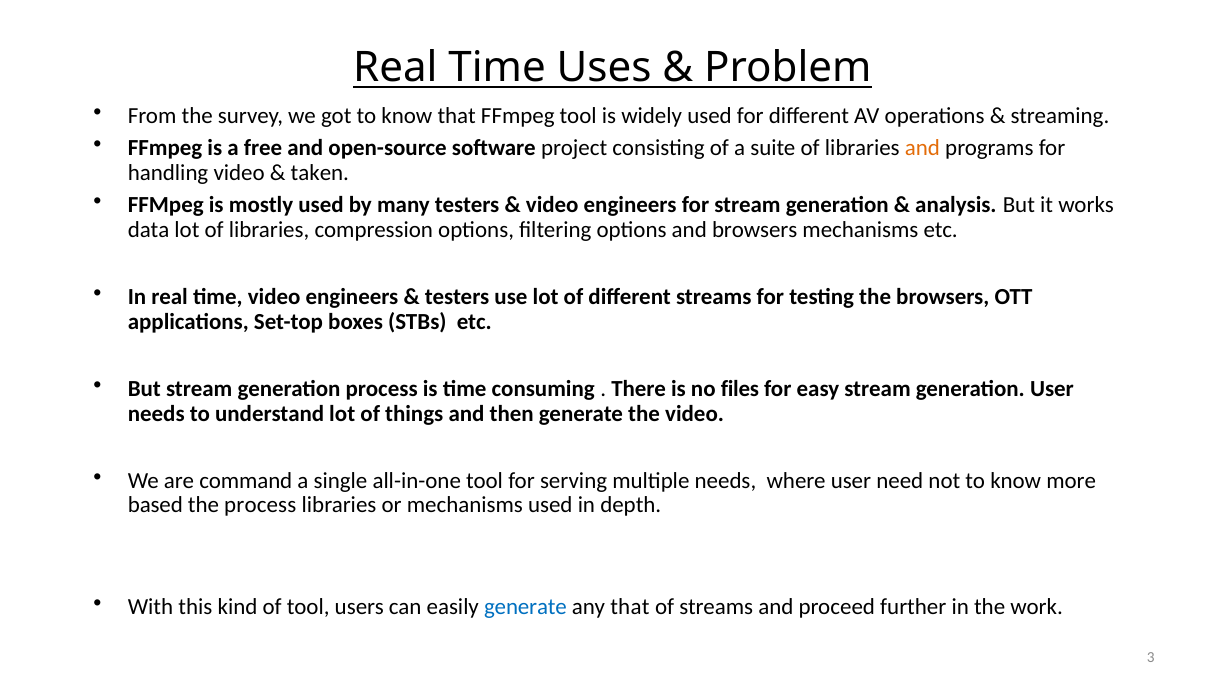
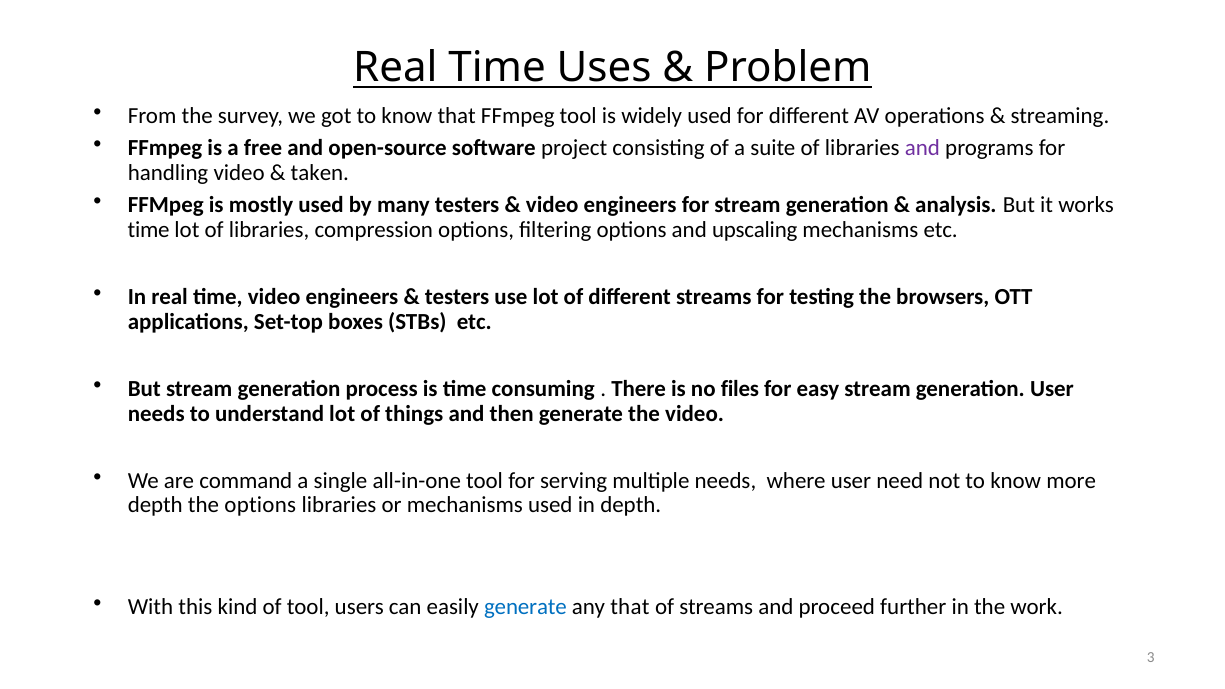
and colour: orange -> purple (922, 148)
data: data -> time (149, 230)
and browsers: browsers -> upscaling (755, 230)
based: based -> depth (155, 505)
the process: process -> options (260, 505)
